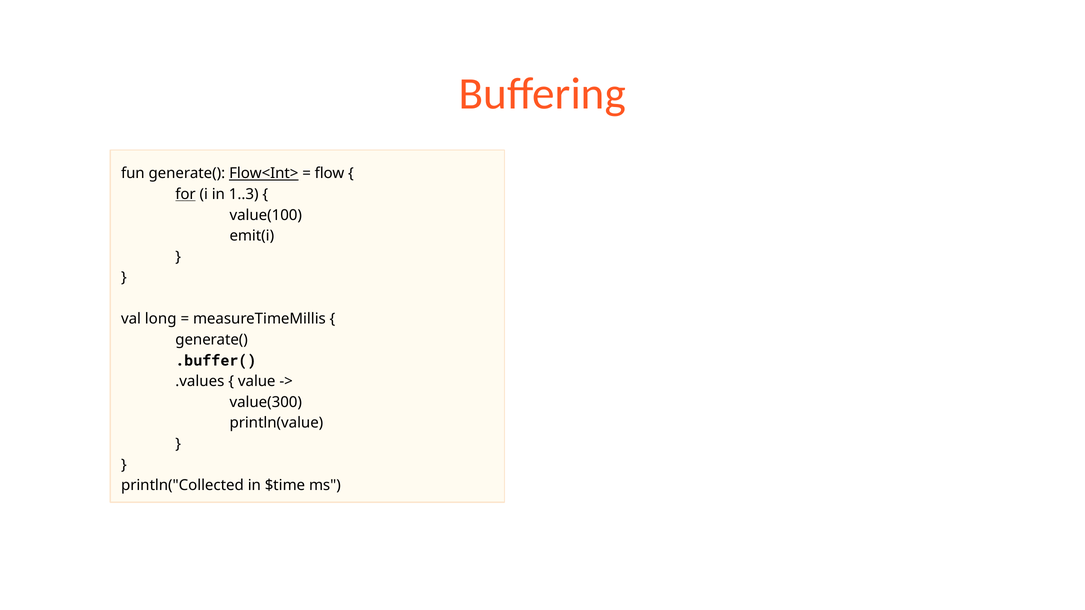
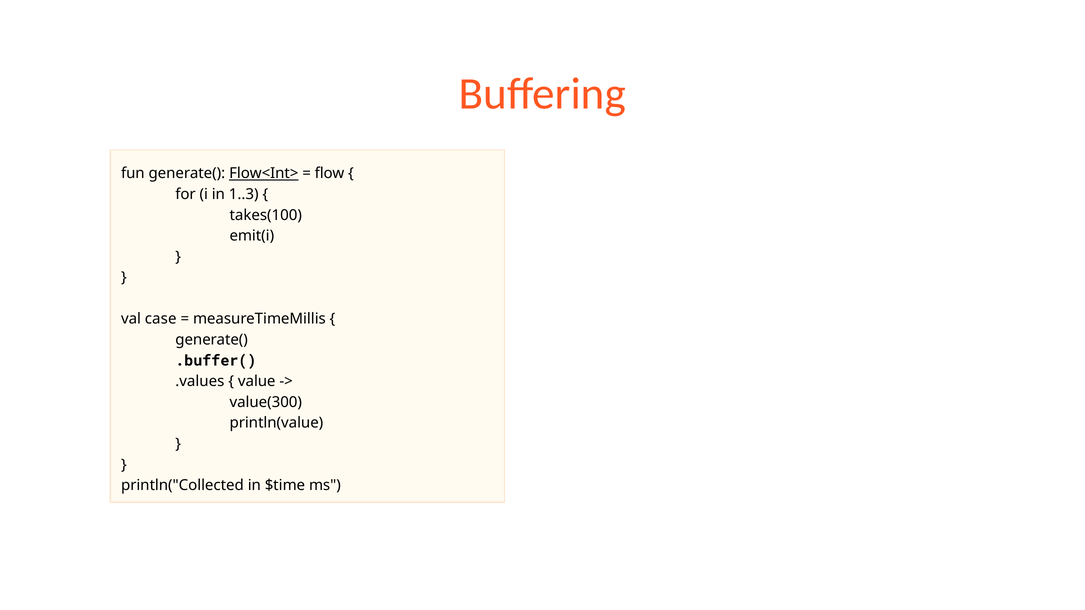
for underline: present -> none (186, 194)
value(100: value(100 -> takes(100 (266, 215)
long: long -> case (161, 319)
